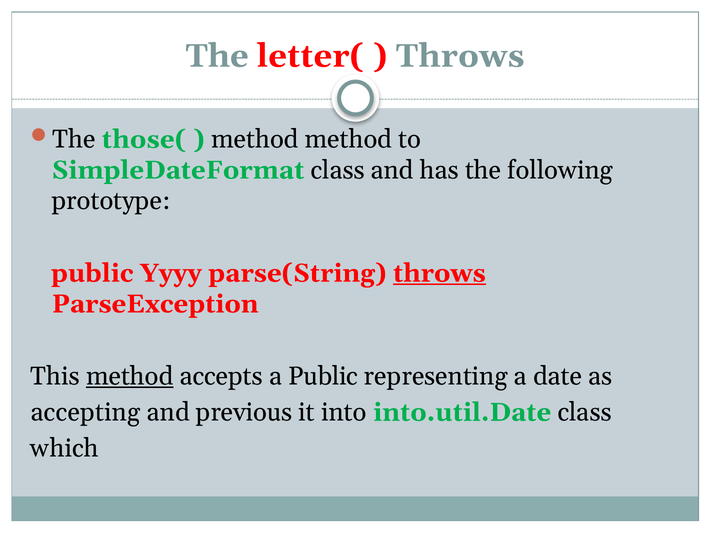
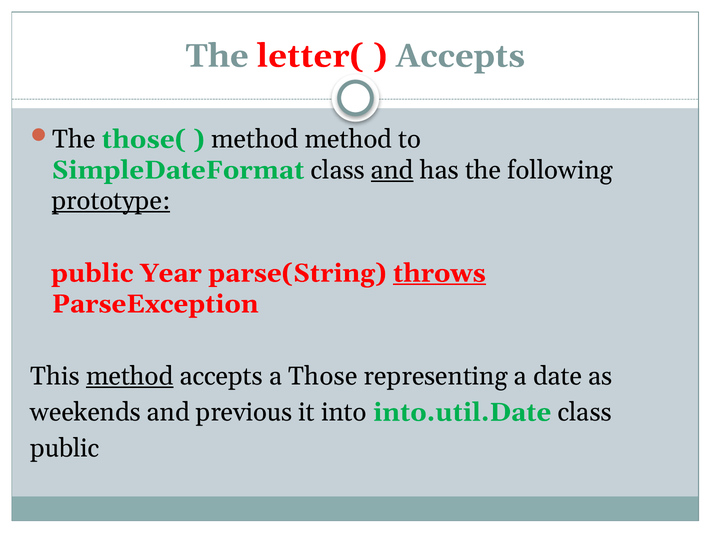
Throws: Throws -> Accepts (460, 56)
and underline: none -> present (392, 170)
prototype underline: none -> present (111, 201)
Yyyy: Yyyy -> Year (171, 273)
a Public: Public -> Those (323, 376)
accepting: accepting -> weekends (86, 413)
which: which -> public (65, 449)
